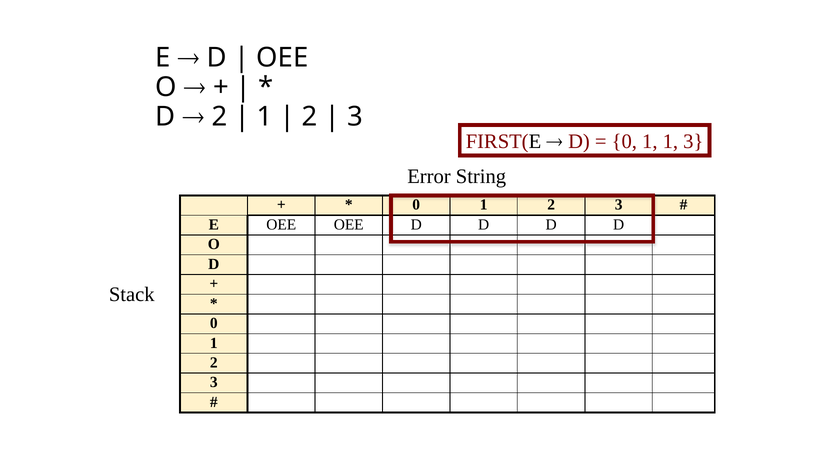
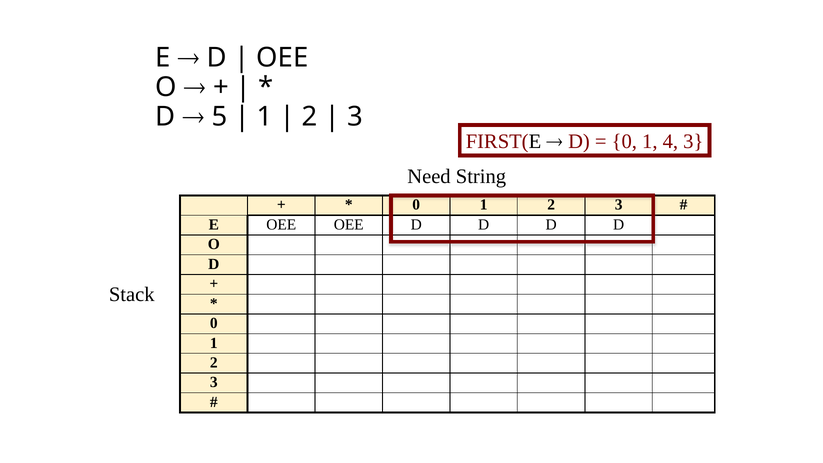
2: 2 -> 5 (220, 117)
1 1: 1 -> 4 (670, 142)
Error: Error -> Need (429, 176)
